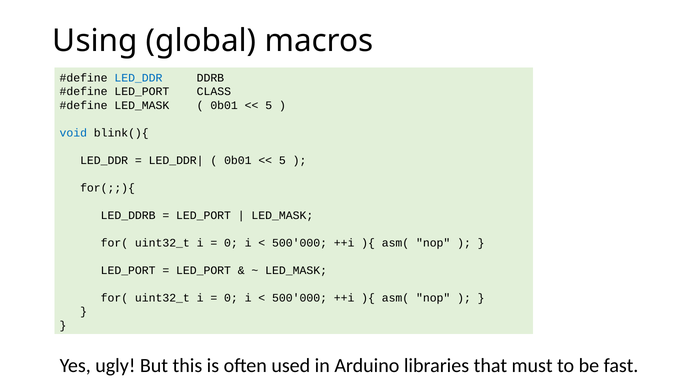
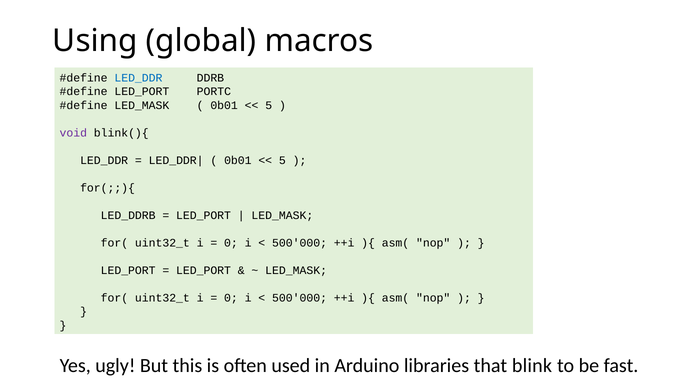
CLASS: CLASS -> PORTC (214, 92)
void colour: blue -> purple (73, 133)
must: must -> blink (532, 366)
